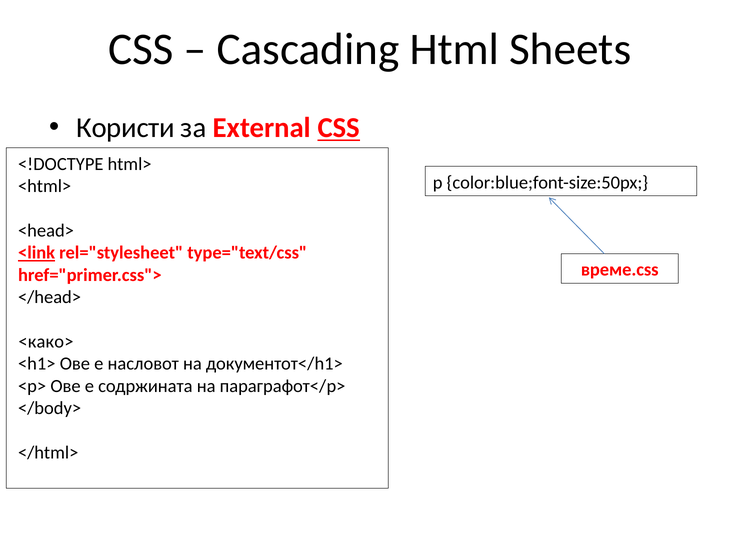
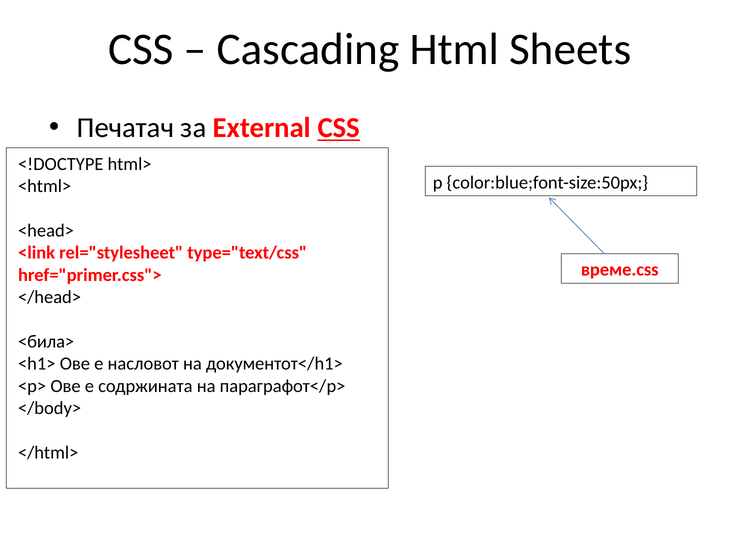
Користи: Користи -> Печатач (125, 128)
<link underline: present -> none (37, 253)
<како>: <како> -> <била> (46, 342)
